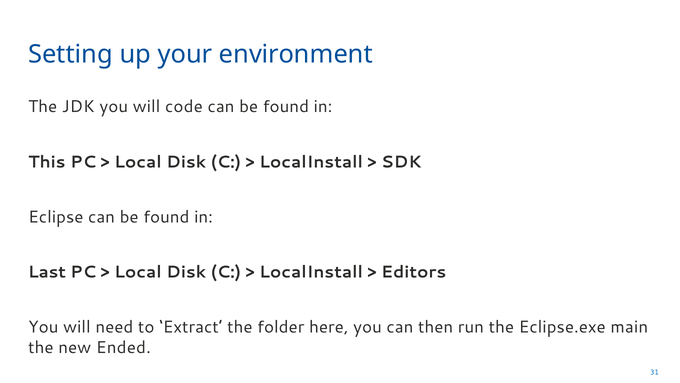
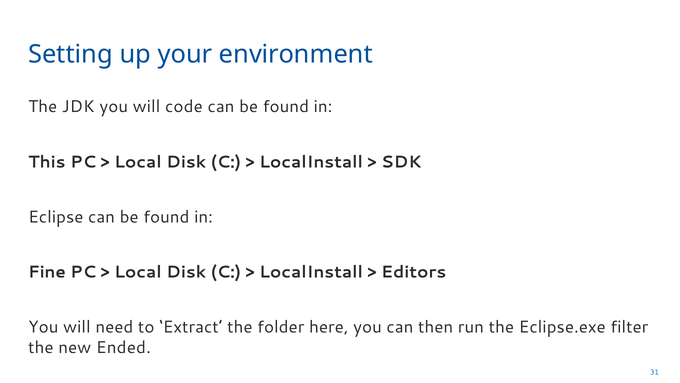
Last: Last -> Fine (47, 272)
main: main -> filter (629, 327)
